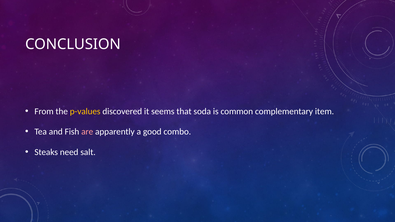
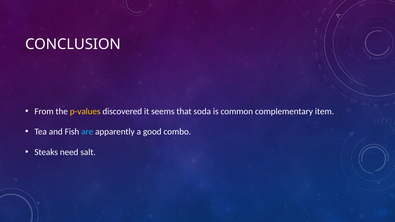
are colour: pink -> light blue (87, 132)
